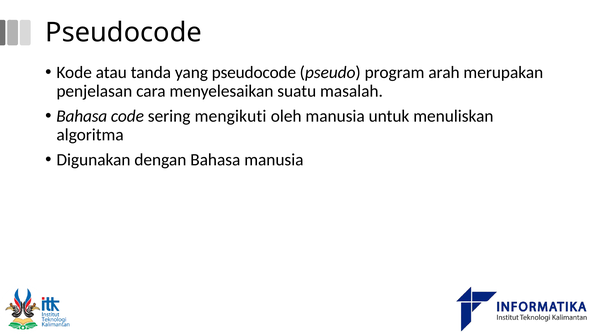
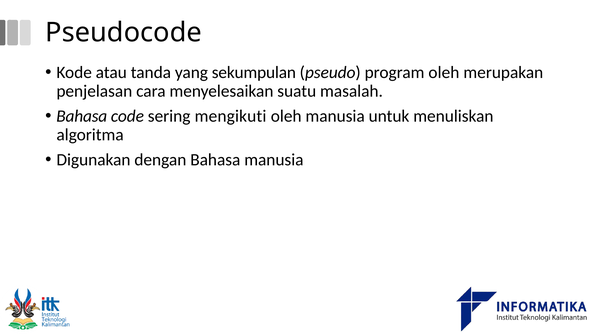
yang pseudocode: pseudocode -> sekumpulan (254, 73)
program arah: arah -> oleh (444, 73)
